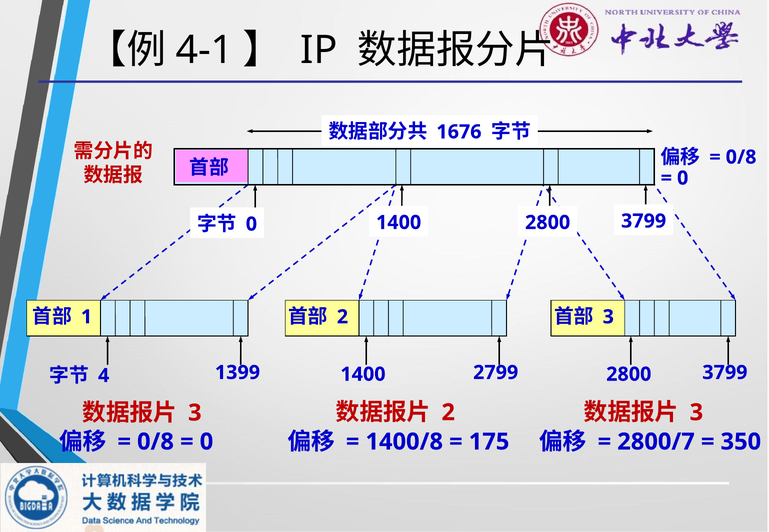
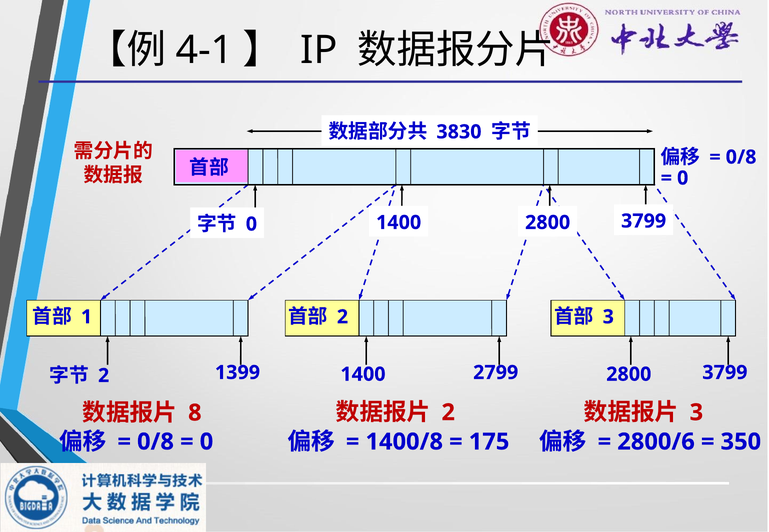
1676: 1676 -> 3830 (459, 132)
4: 4 -> 2 (104, 376)
3: 3 -> 8 (195, 413)
2800/7: 2800/7 -> 2800/6 (656, 442)
